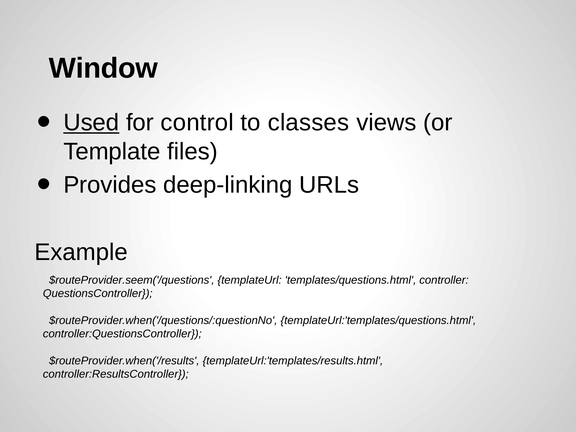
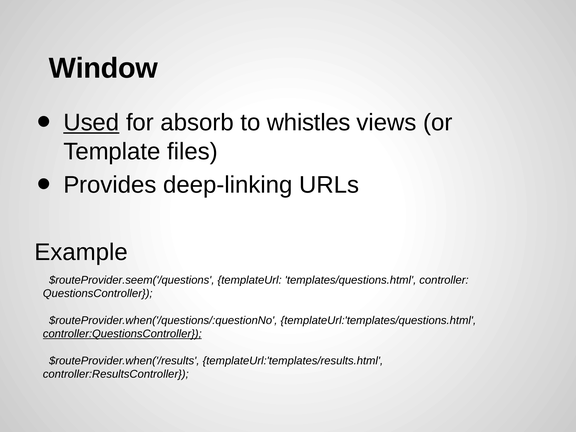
control: control -> absorb (197, 123)
classes: classes -> whistles (309, 123)
controller:QuestionsController underline: none -> present (122, 334)
